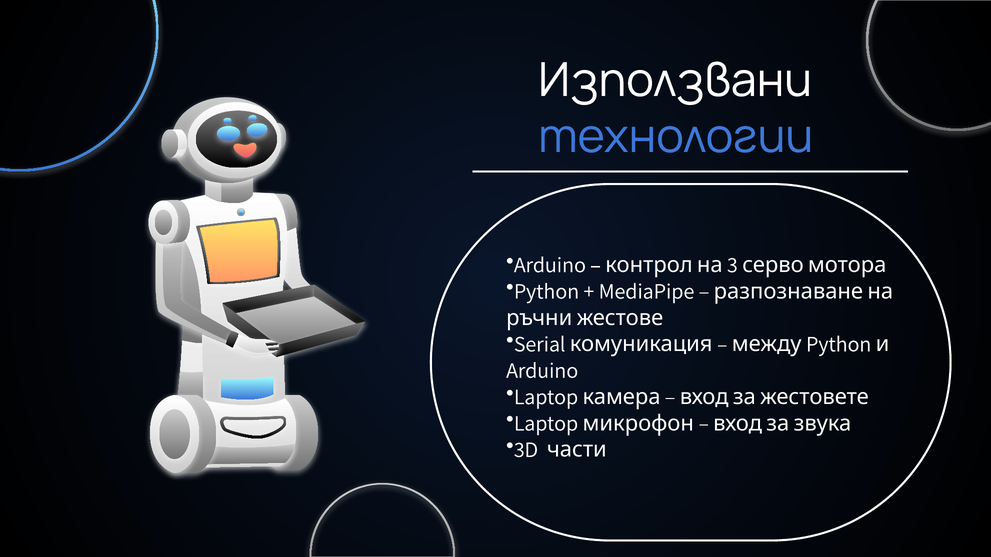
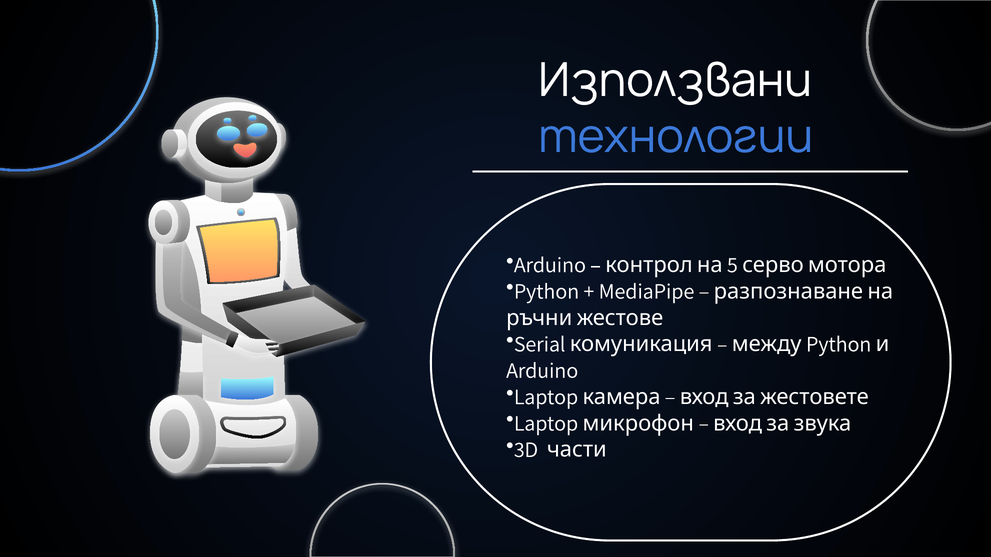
3: 3 -> 5 (732, 265)
